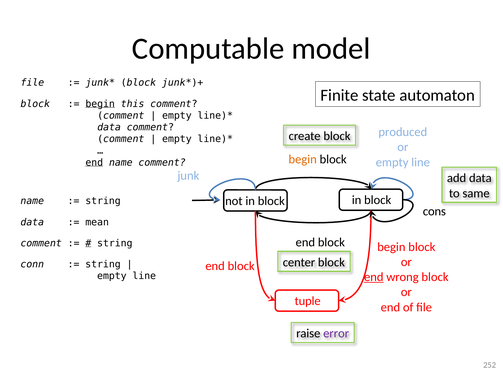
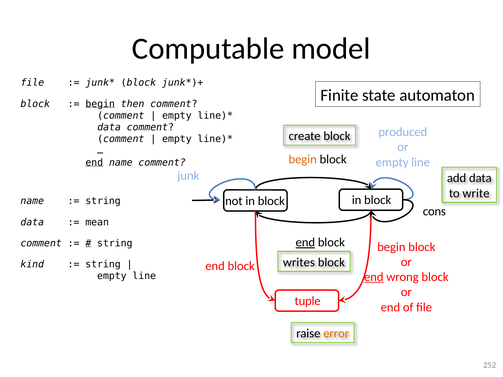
this: this -> then (133, 104)
same: same -> write (476, 193)
end underline: none -> present (305, 243)
center: center -> writes (299, 262)
conn: conn -> kind (32, 264)
error colour: purple -> orange (336, 334)
